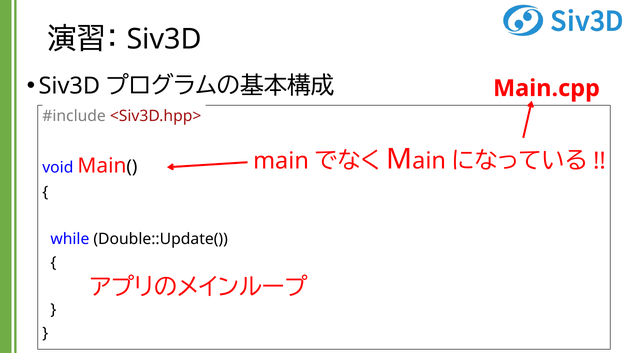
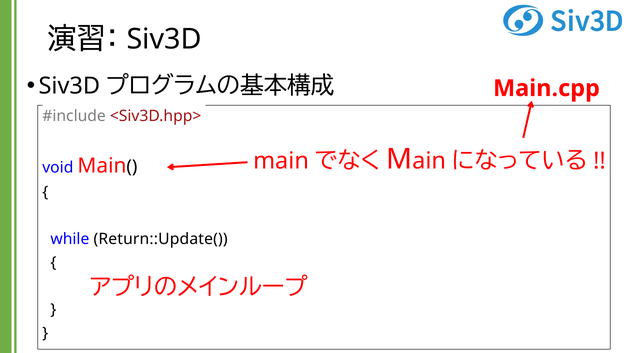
Double::Update(: Double::Update( -> Return::Update( (161, 239)
